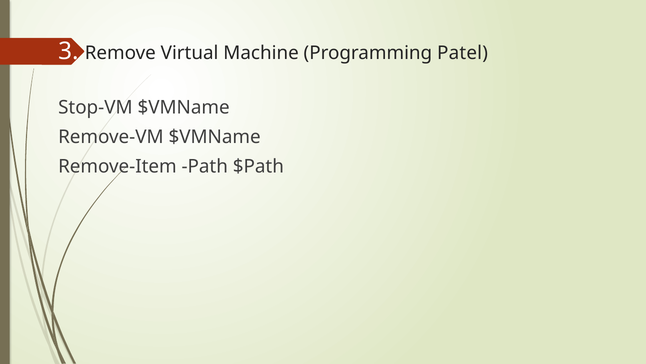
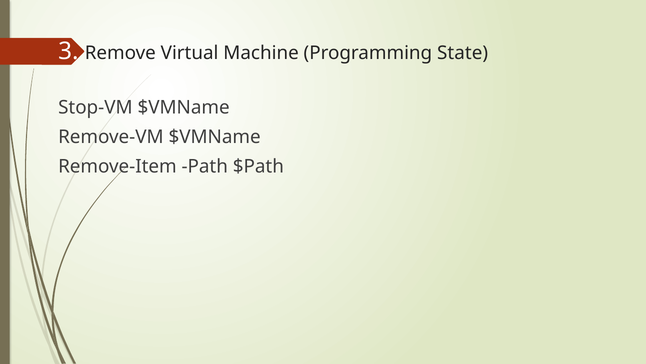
Patel: Patel -> State (463, 53)
